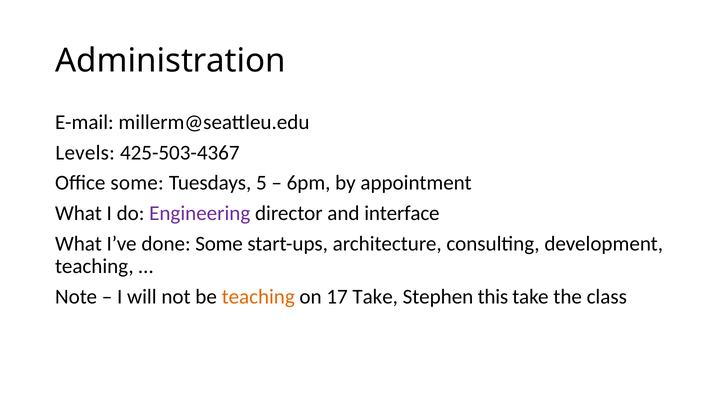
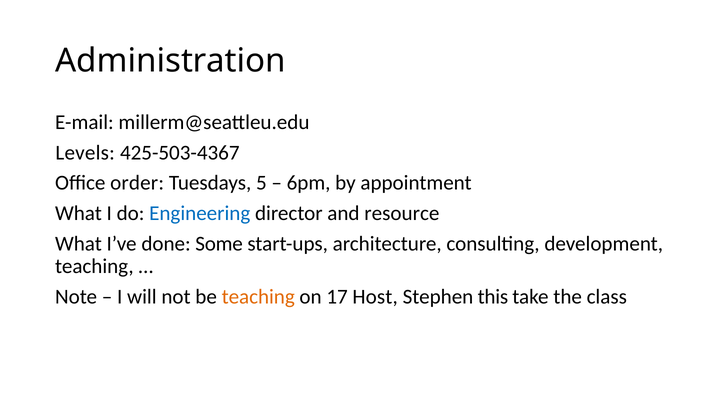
Office some: some -> order (137, 183)
Engineering colour: purple -> blue (200, 213)
interface: interface -> resource (402, 213)
17 Take: Take -> Host (375, 297)
